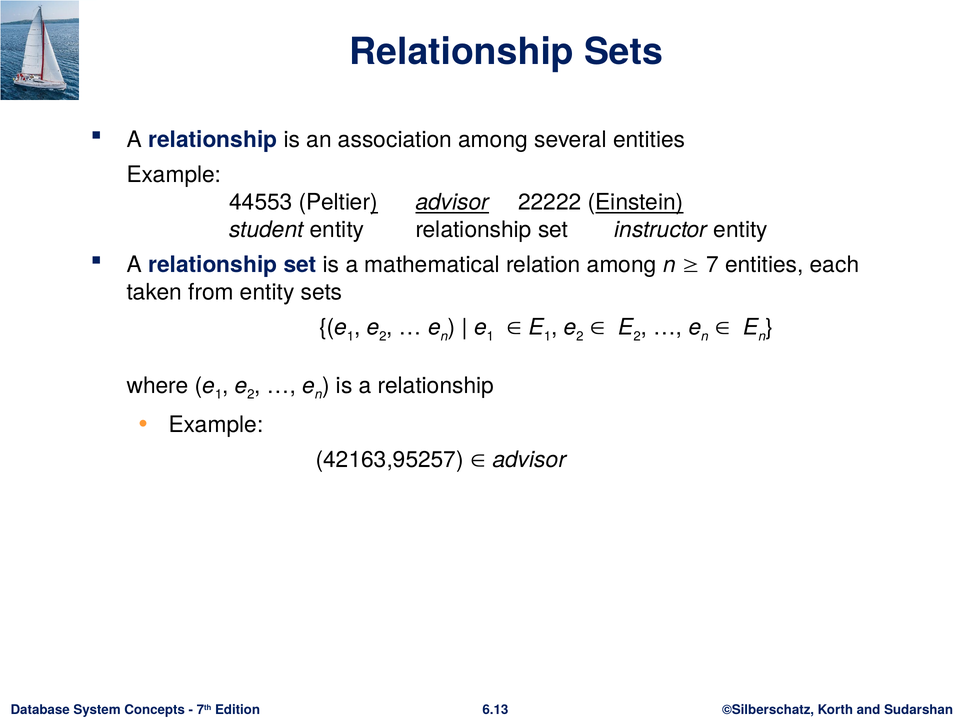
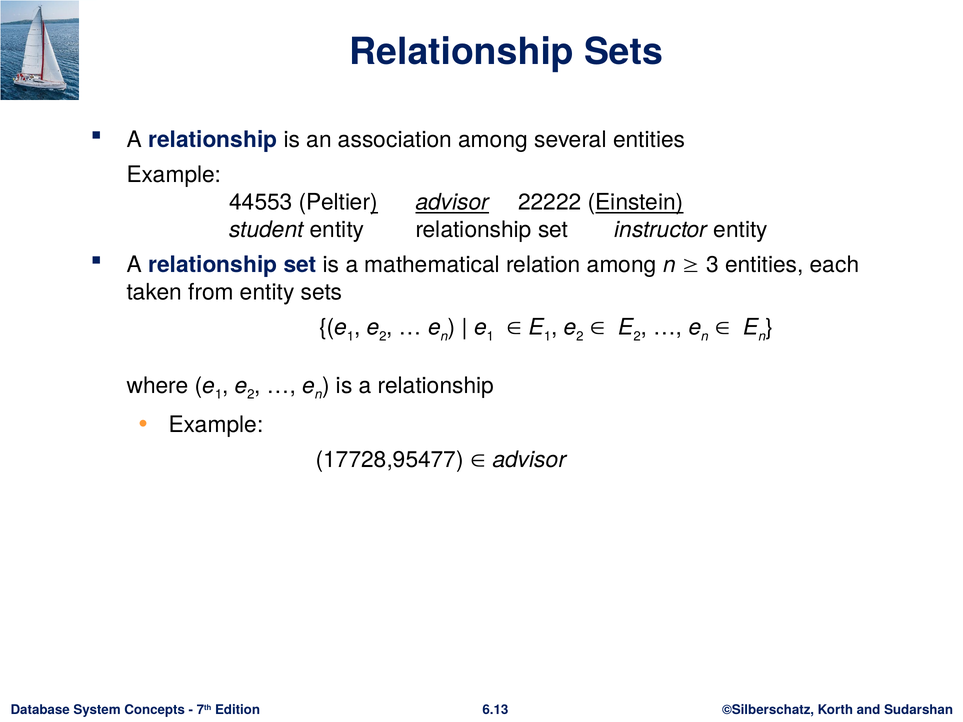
7: 7 -> 3 (712, 265)
42163,95257: 42163,95257 -> 17728,95477 (390, 460)
